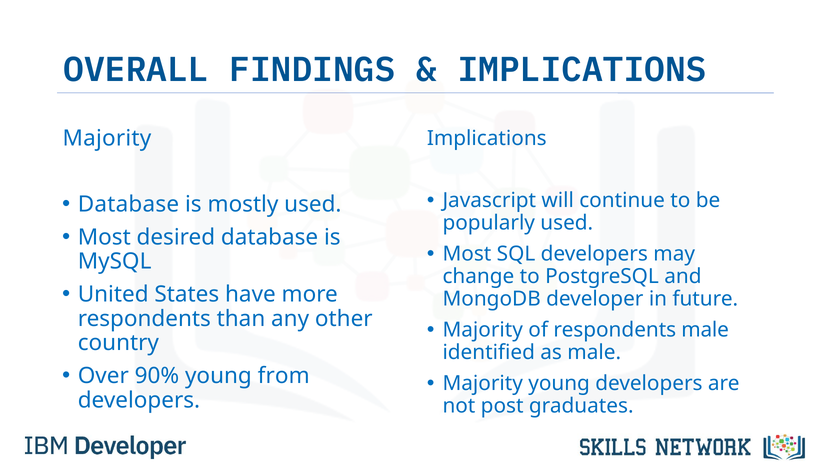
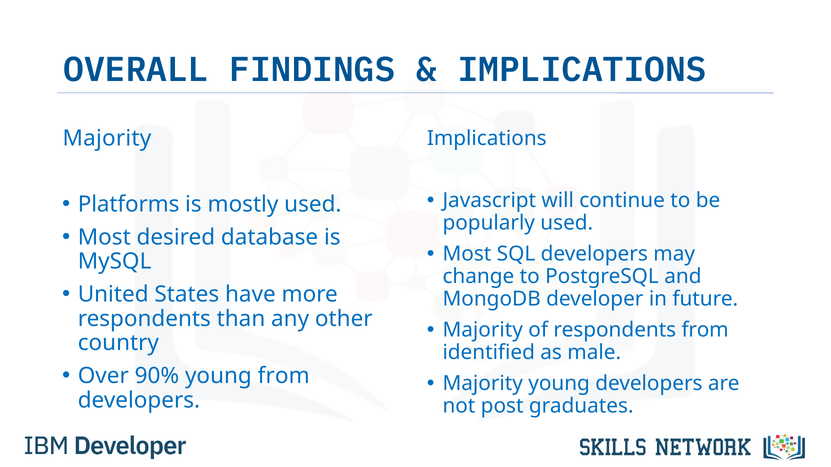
Database: Database -> Platforms (129, 204)
respondents male: male -> from (705, 330)
